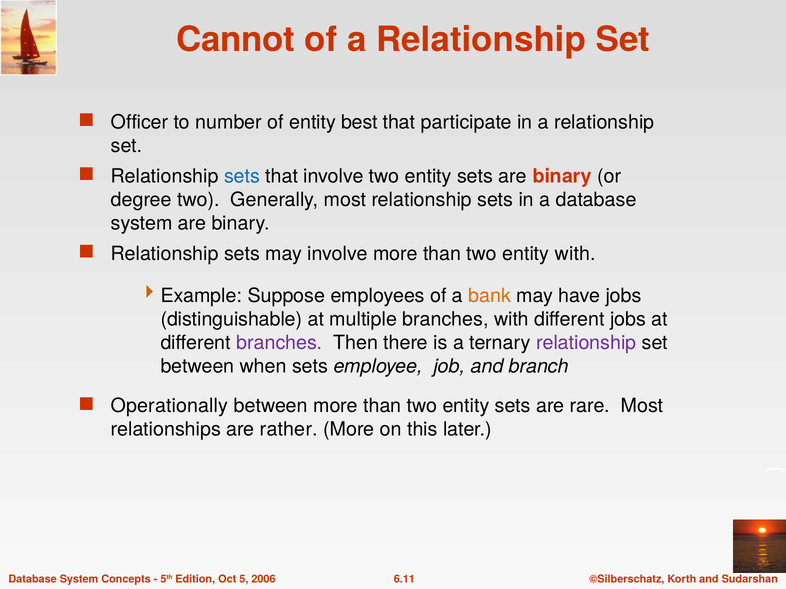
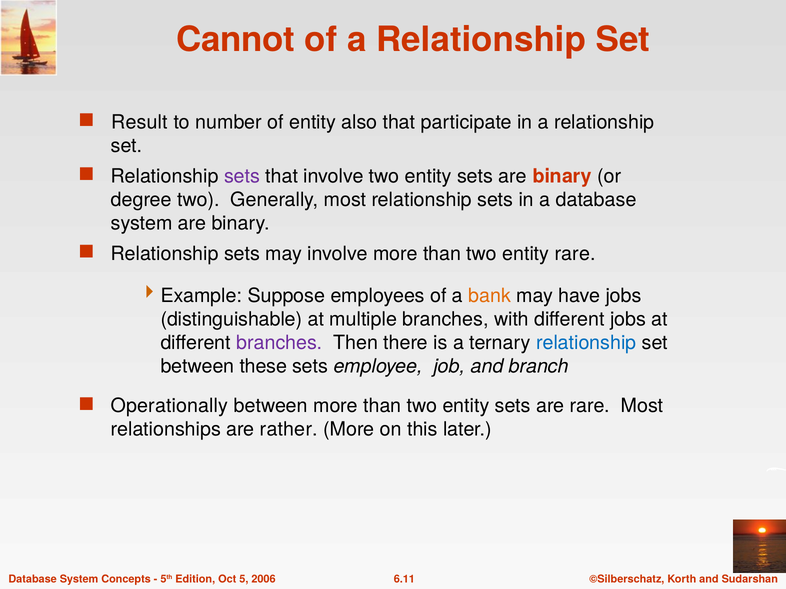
Officer: Officer -> Result (139, 122)
best: best -> also (359, 122)
sets colour: blue -> purple (242, 176)
entity with: with -> rare (575, 254)
relationship colour: purple -> blue (586, 343)
when: when -> these (263, 367)
